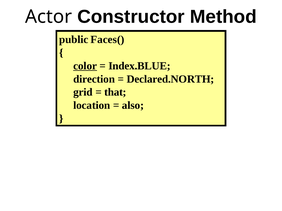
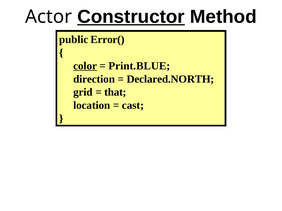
Constructor underline: none -> present (131, 17)
Faces(: Faces( -> Error( (108, 40)
Index.BLUE: Index.BLUE -> Print.BLUE (139, 66)
also: also -> cast (133, 106)
